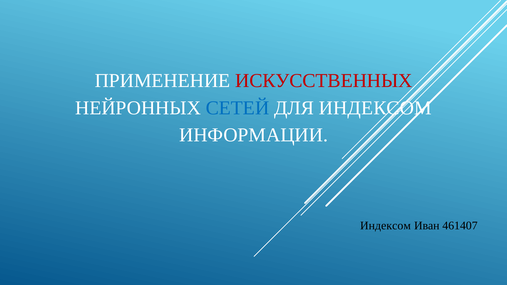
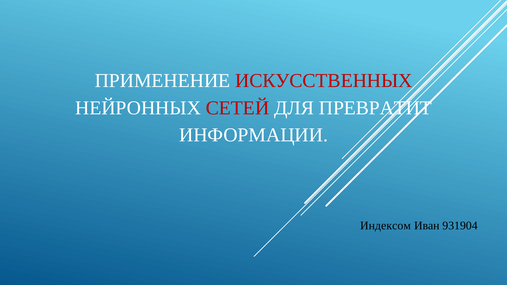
СЕТЕЙ colour: blue -> red (238, 108)
ДЛЯ ИНДЕКСОМ: ИНДЕКСОМ -> ПРЕВРАТИТ (375, 108)
461407: 461407 -> 931904 (460, 226)
